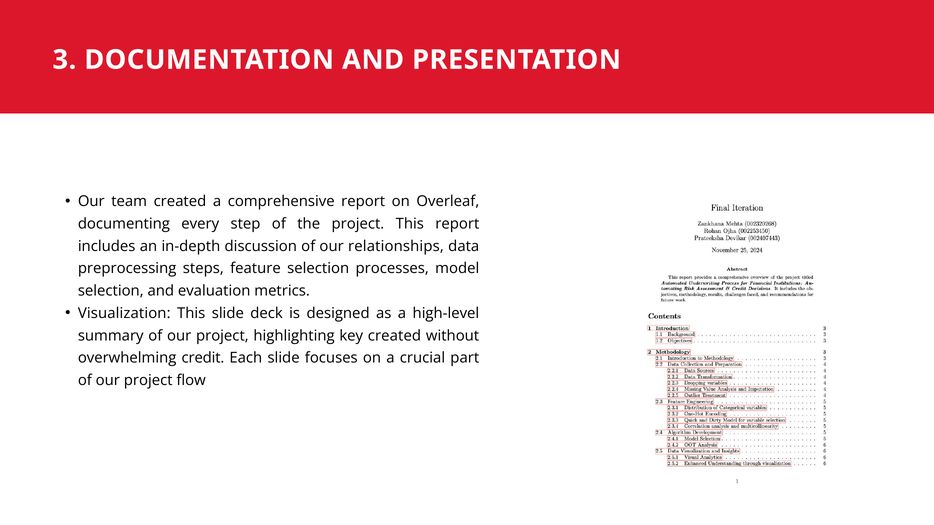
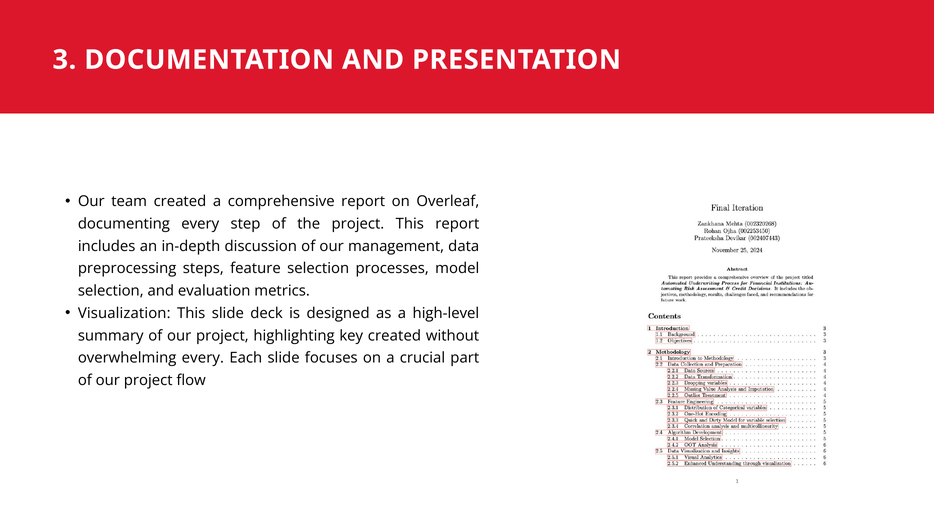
relationships: relationships -> management (396, 246)
overwhelming credit: credit -> every (203, 358)
